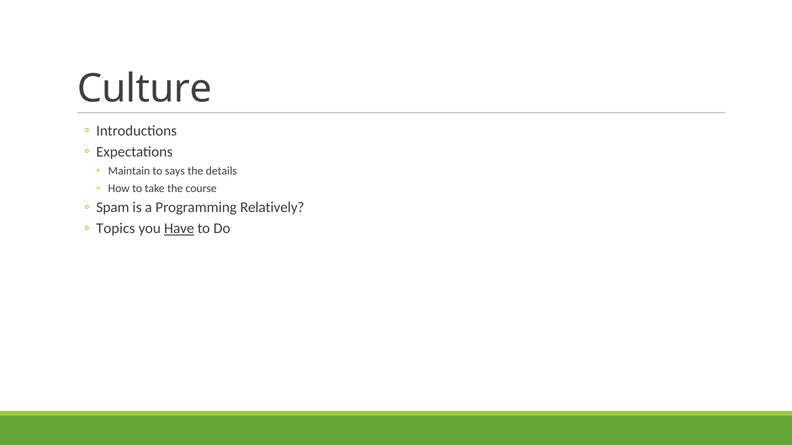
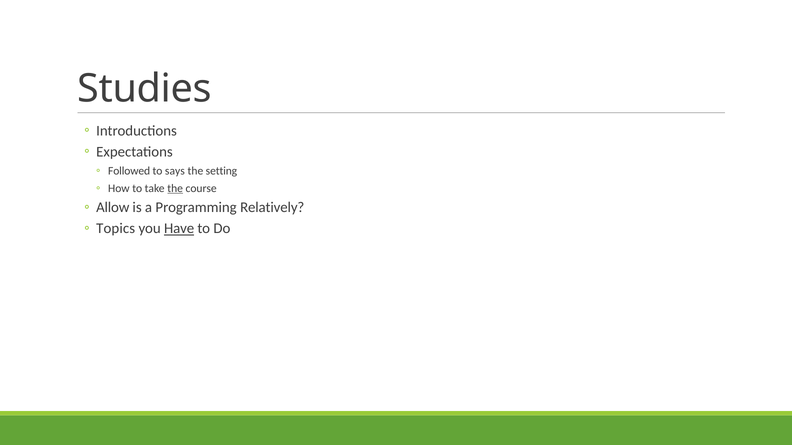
Culture: Culture -> Studies (145, 89)
Maintain: Maintain -> Followed (129, 171)
details: details -> setting (221, 171)
the underline: none -> present (175, 188)
Spam: Spam -> Allow (113, 208)
